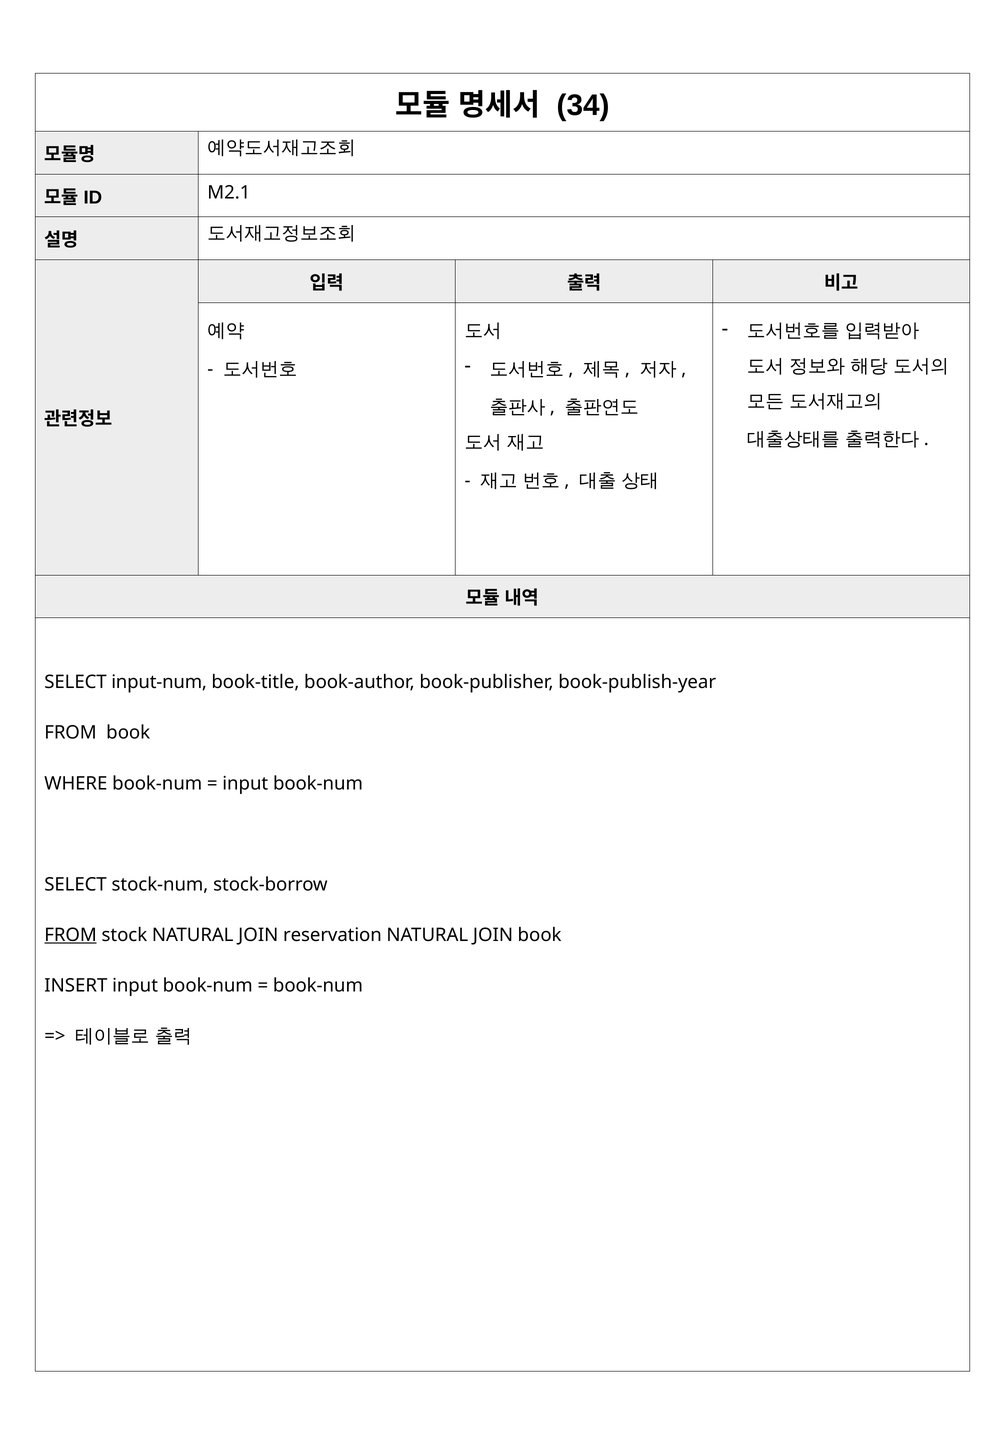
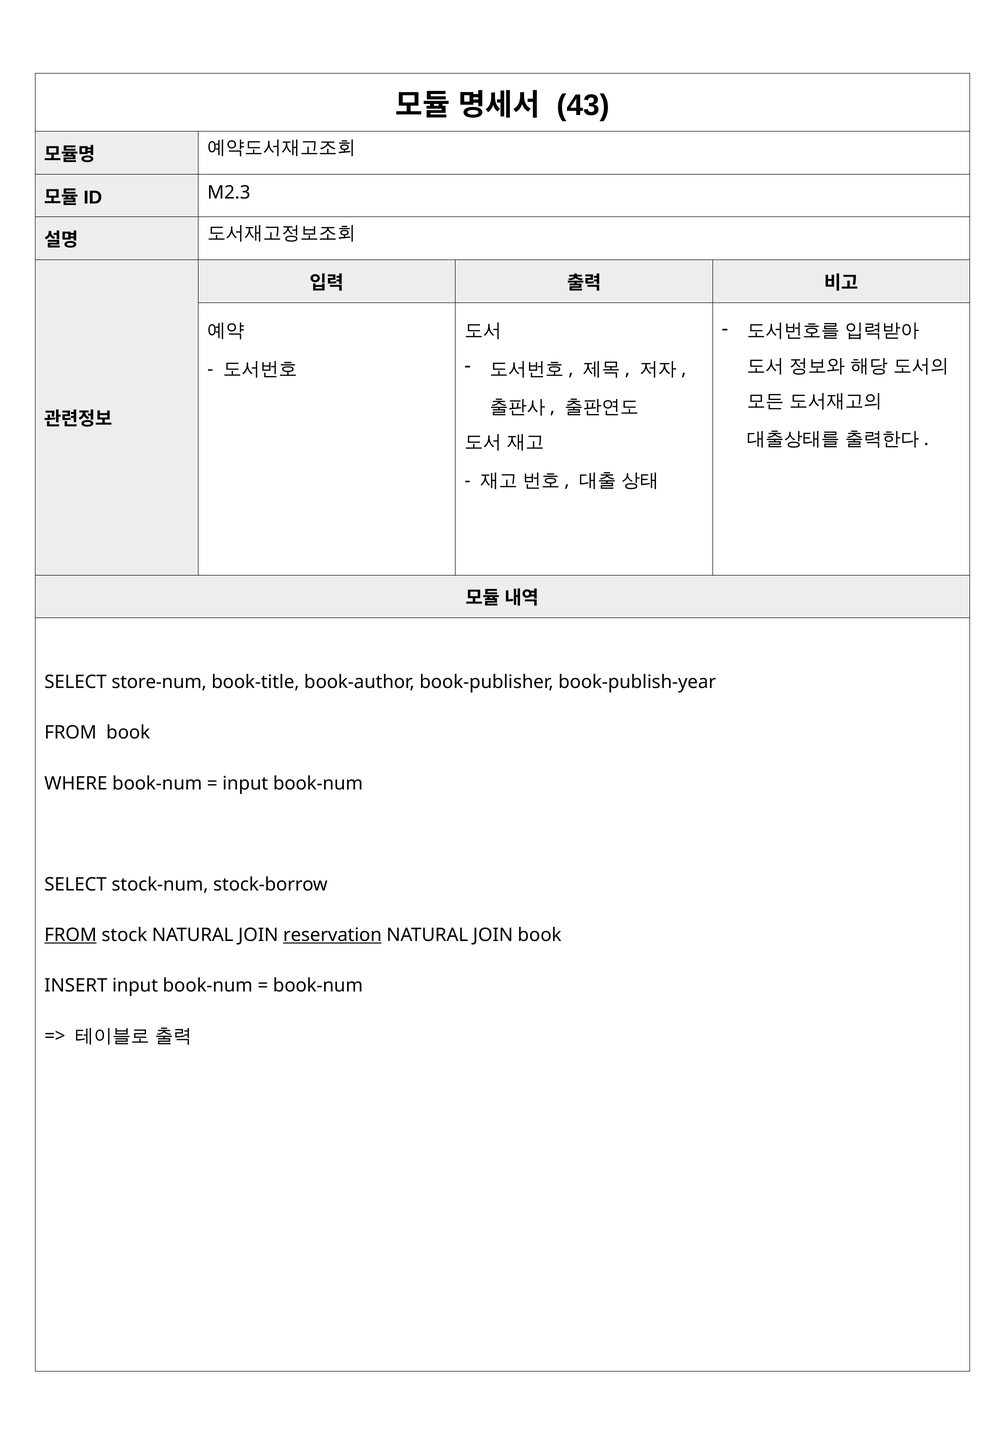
34: 34 -> 43 (583, 105)
M2.1: M2.1 -> M2.3 (229, 192)
input-num: input-num -> store-num (159, 682)
reservation underline: none -> present (332, 935)
